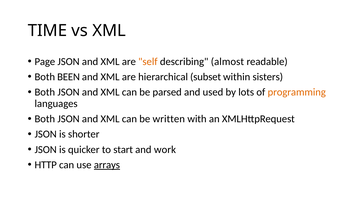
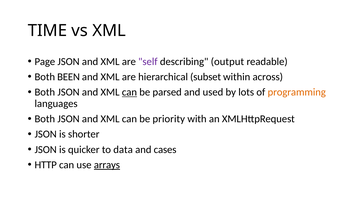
self colour: orange -> purple (148, 62)
almost: almost -> output (227, 62)
sisters: sisters -> across (268, 77)
can underline: none -> present (129, 92)
written: written -> priority (169, 119)
start: start -> data (123, 149)
work: work -> cases (165, 149)
